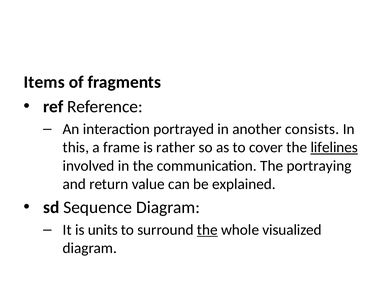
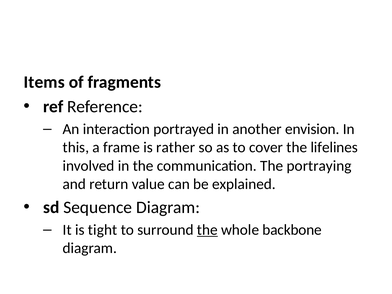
consists: consists -> envision (312, 129)
lifelines underline: present -> none (334, 147)
units: units -> tight (103, 230)
visualized: visualized -> backbone (292, 230)
